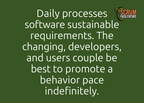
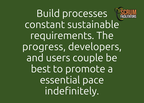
Daily: Daily -> Build (48, 13)
software: software -> constant (45, 25)
changing: changing -> progress (44, 47)
behavior: behavior -> essential (60, 80)
